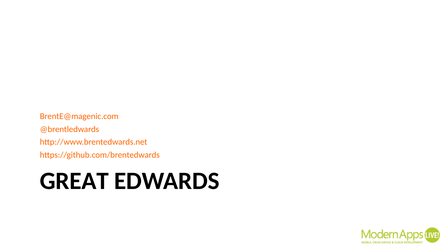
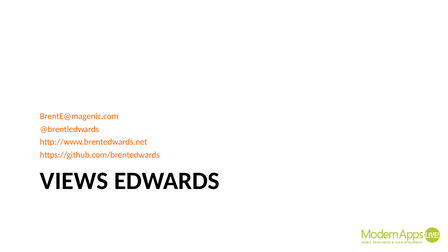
GREAT: GREAT -> VIEWS (74, 181)
